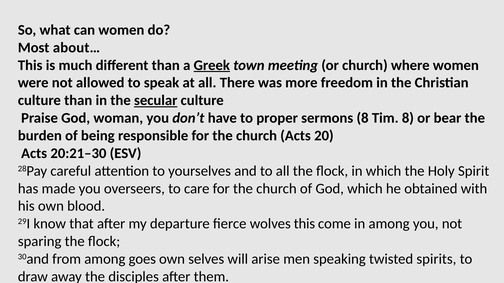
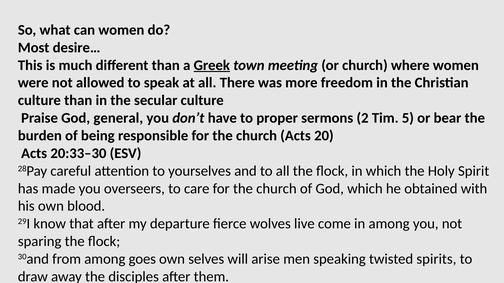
about…: about… -> desire… (77, 48)
secular underline: present -> none (156, 101)
woman: woman -> general (118, 118)
sermons 8: 8 -> 2 (363, 118)
Tim 8: 8 -> 5 (408, 118)
20:21–30: 20:21–30 -> 20:33–30 (78, 154)
wolves this: this -> live (304, 224)
